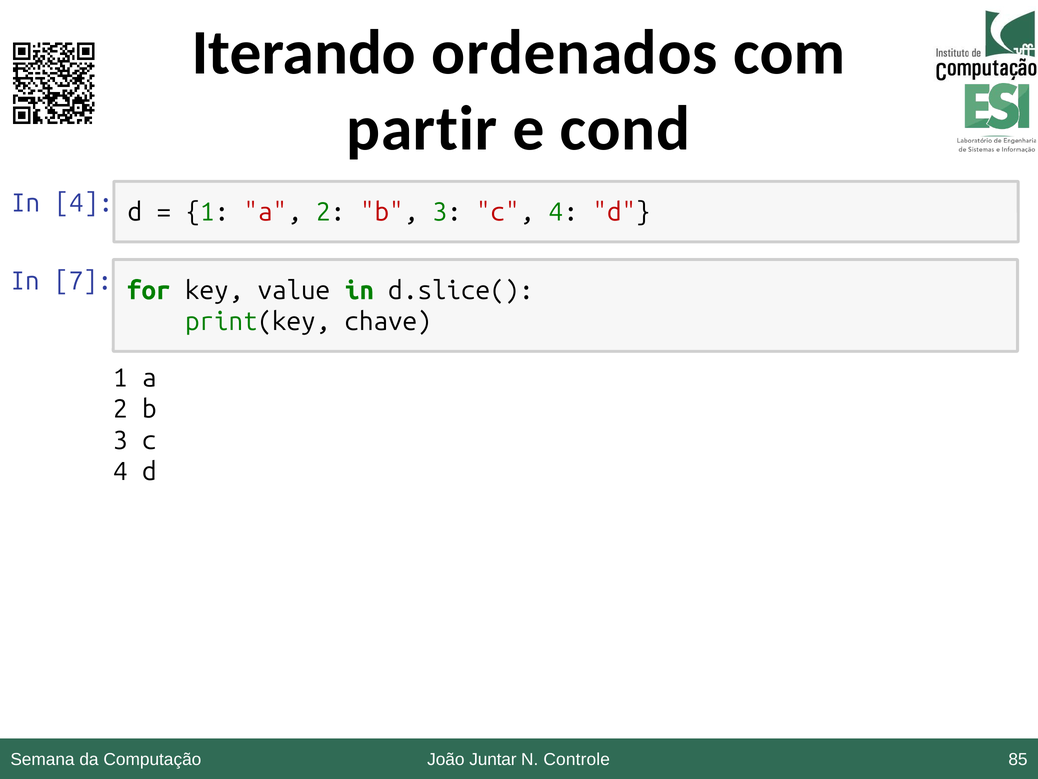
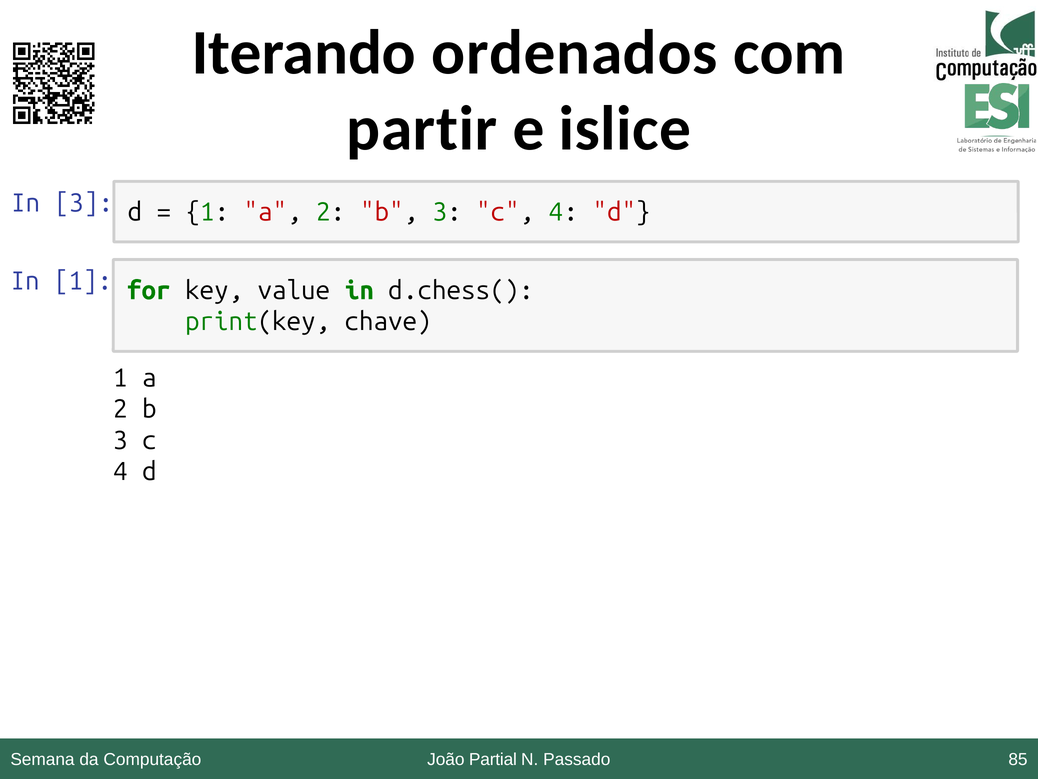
cond: cond -> islice (625, 129)
In 4: 4 -> 3 (84, 203)
In 7: 7 -> 1 (83, 281)
d.slice(: d.slice( -> d.chess( (461, 290)
Juntar: Juntar -> Partial (493, 759)
Controle: Controle -> Passado (577, 759)
